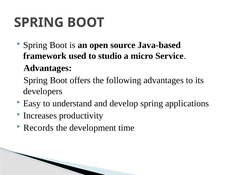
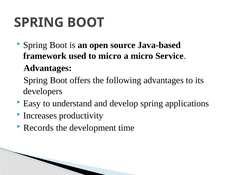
to studio: studio -> micro (110, 56)
